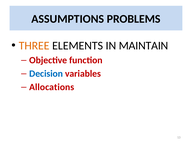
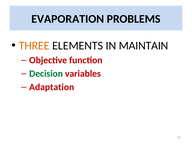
ASSUMPTIONS: ASSUMPTIONS -> EVAPORATION (68, 19)
Decision colour: blue -> green (46, 74)
Allocations: Allocations -> Adaptation (52, 87)
